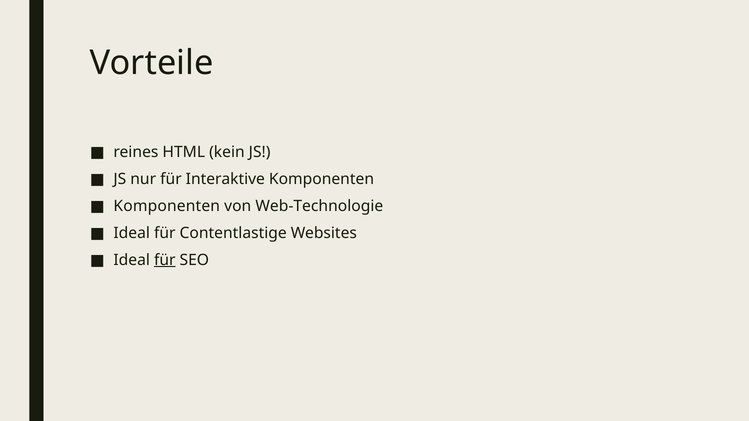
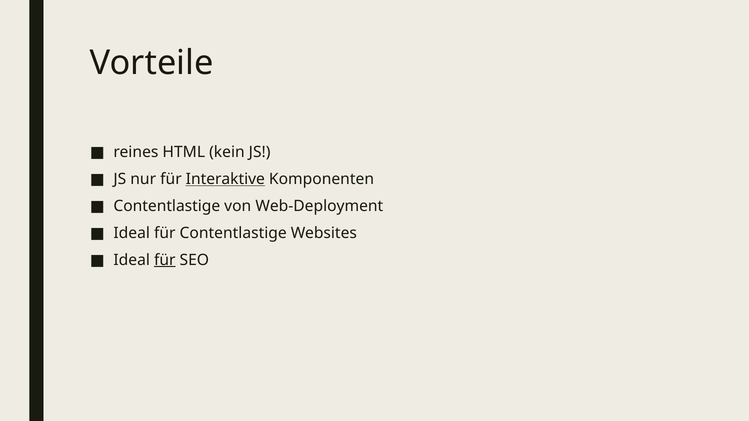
Interaktive underline: none -> present (225, 179)
Komponenten: Komponenten -> Contentlastige (167, 206)
Web-Technologie: Web-Technologie -> Web-Deployment (319, 206)
